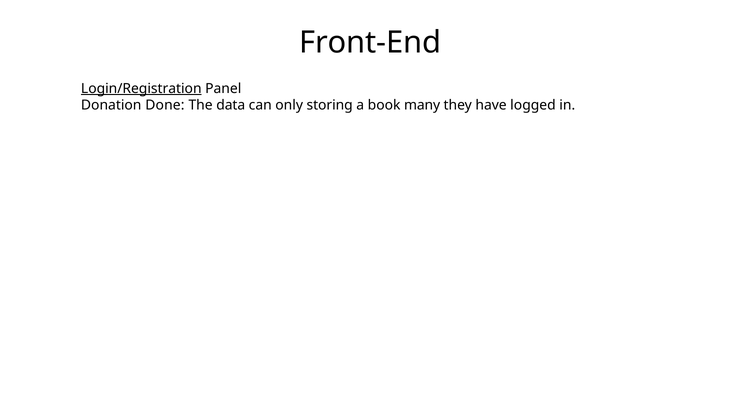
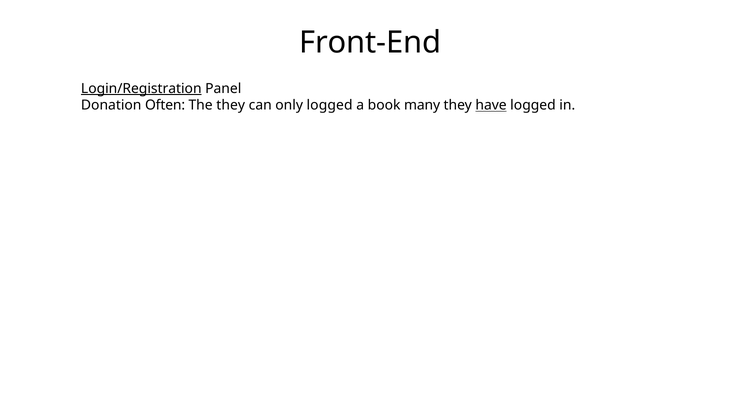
Done: Done -> Often (165, 105)
The data: data -> they (231, 105)
only storing: storing -> logged (330, 105)
have underline: none -> present (491, 105)
